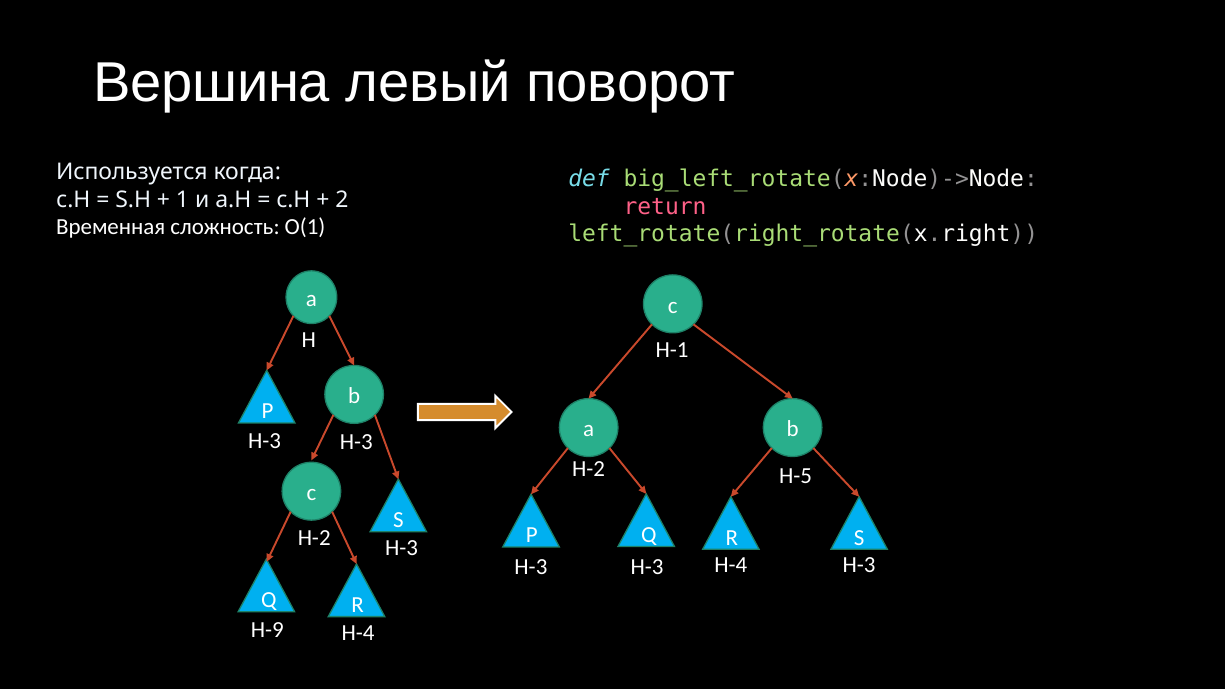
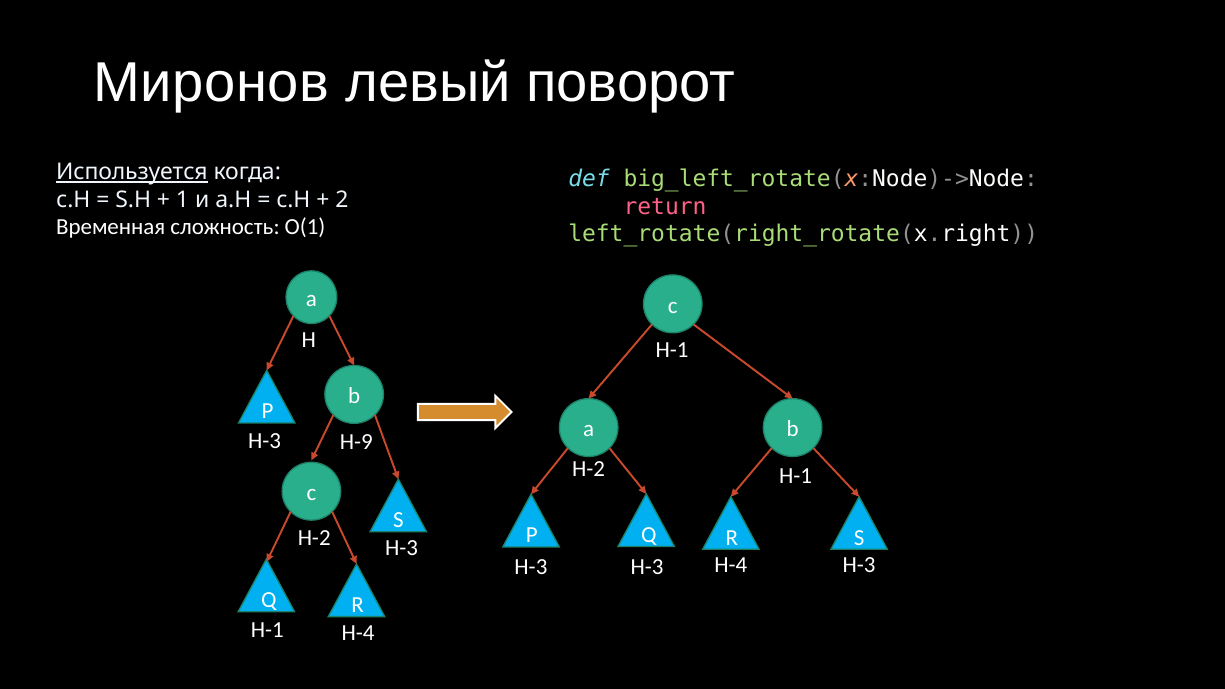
Вершина: Вершина -> Миронов (211, 83)
Используется underline: none -> present (132, 172)
H-3: H-3 -> H-9 (356, 442)
H-5: H-5 -> H-1 (796, 476)
H-9: H-9 -> H-1 (267, 630)
